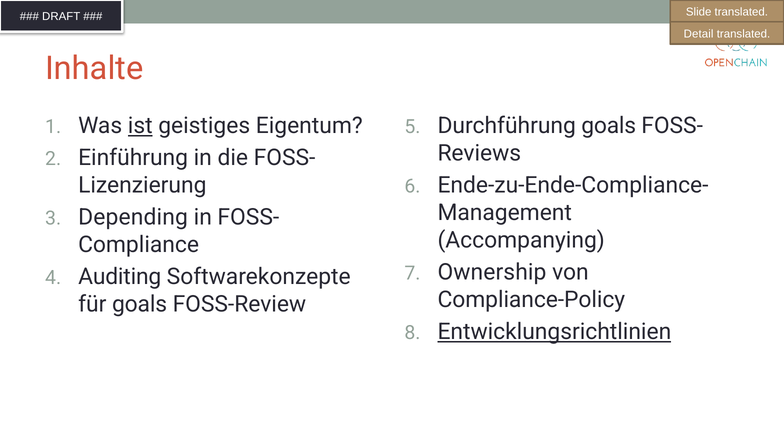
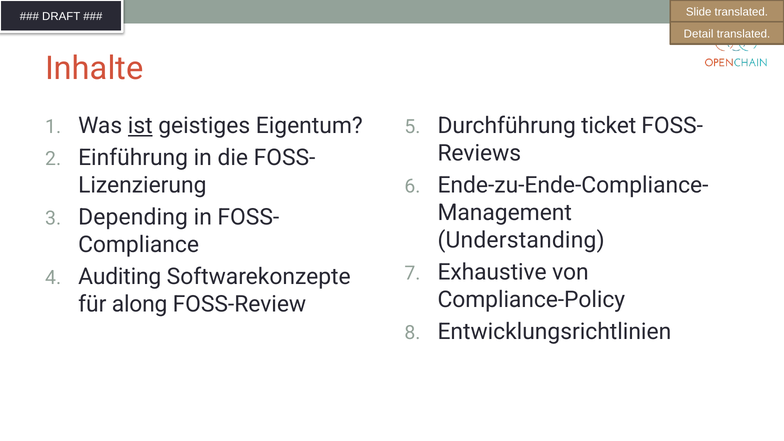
Durchführung goals: goals -> ticket (609, 126)
Accompanying: Accompanying -> Understanding (521, 240)
Ownership: Ownership -> Exhaustive (492, 272)
für goals: goals -> along (140, 304)
Entwicklungsrichtlinien underline: present -> none (554, 332)
